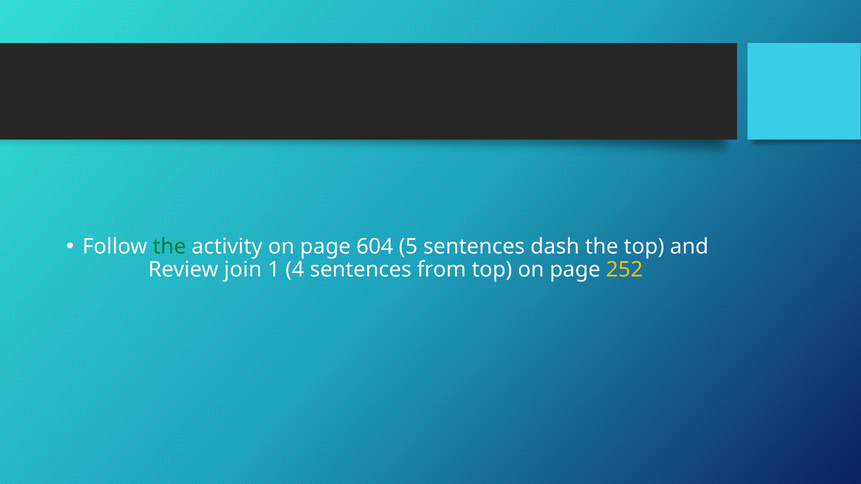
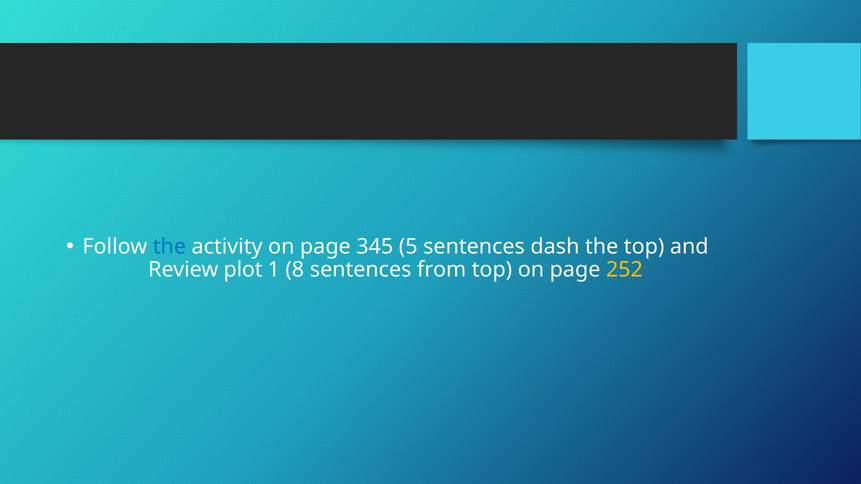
the colour: green -> blue (169, 247)
604: 604 -> 345 (375, 247)
join: join -> plot (243, 270)
4: 4 -> 8 (295, 270)
